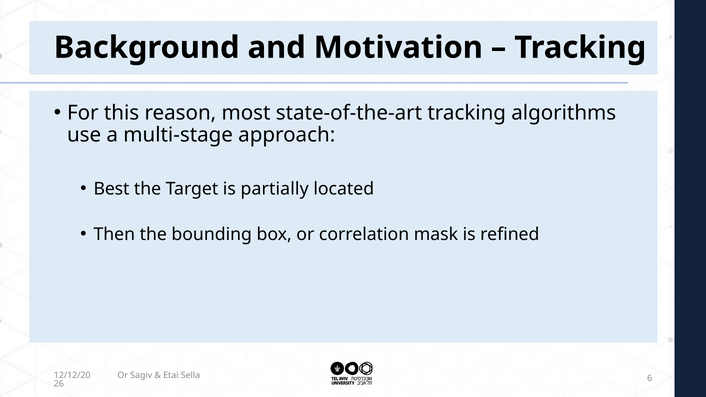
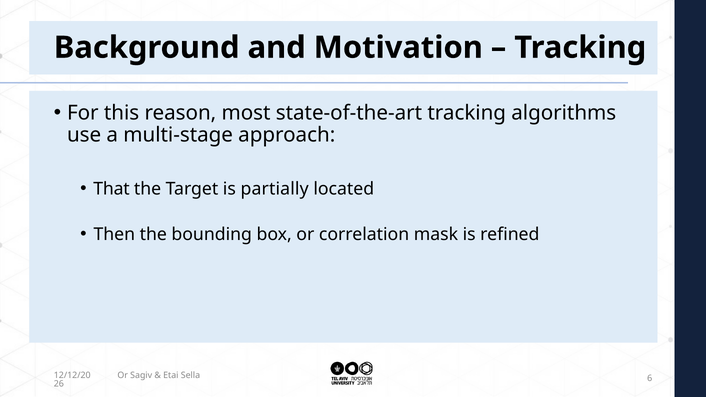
Best: Best -> That (112, 189)
